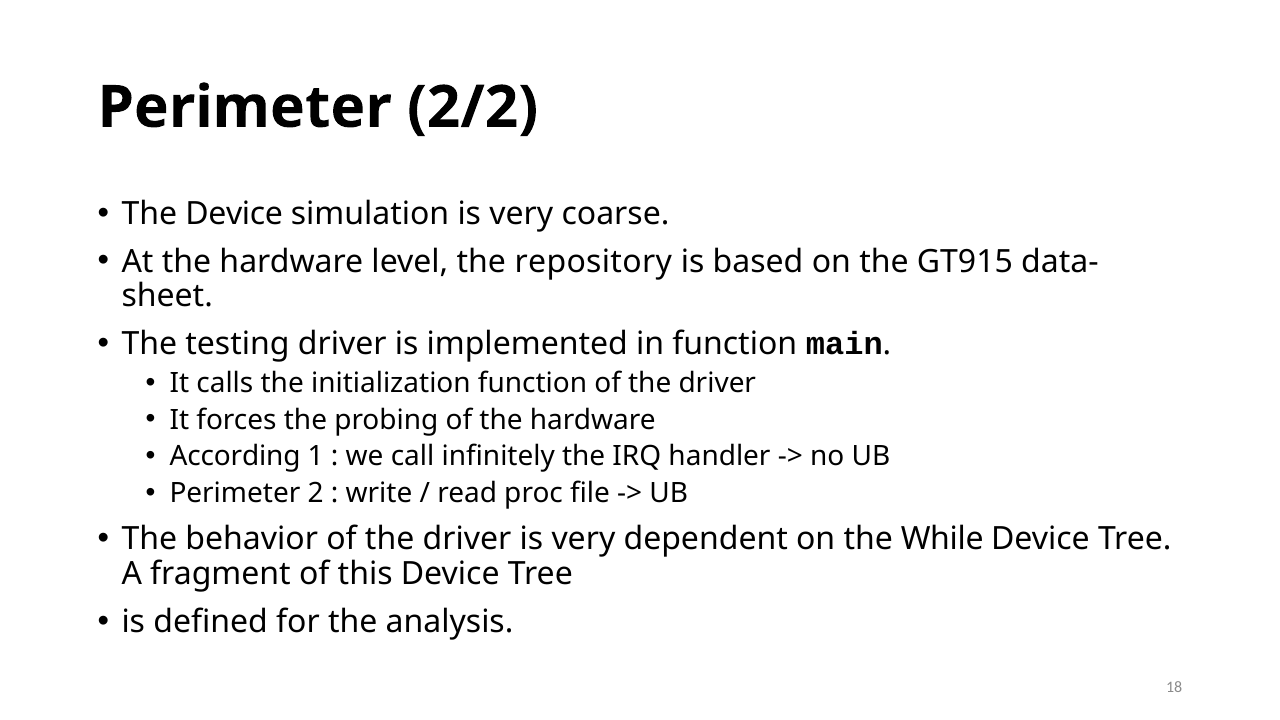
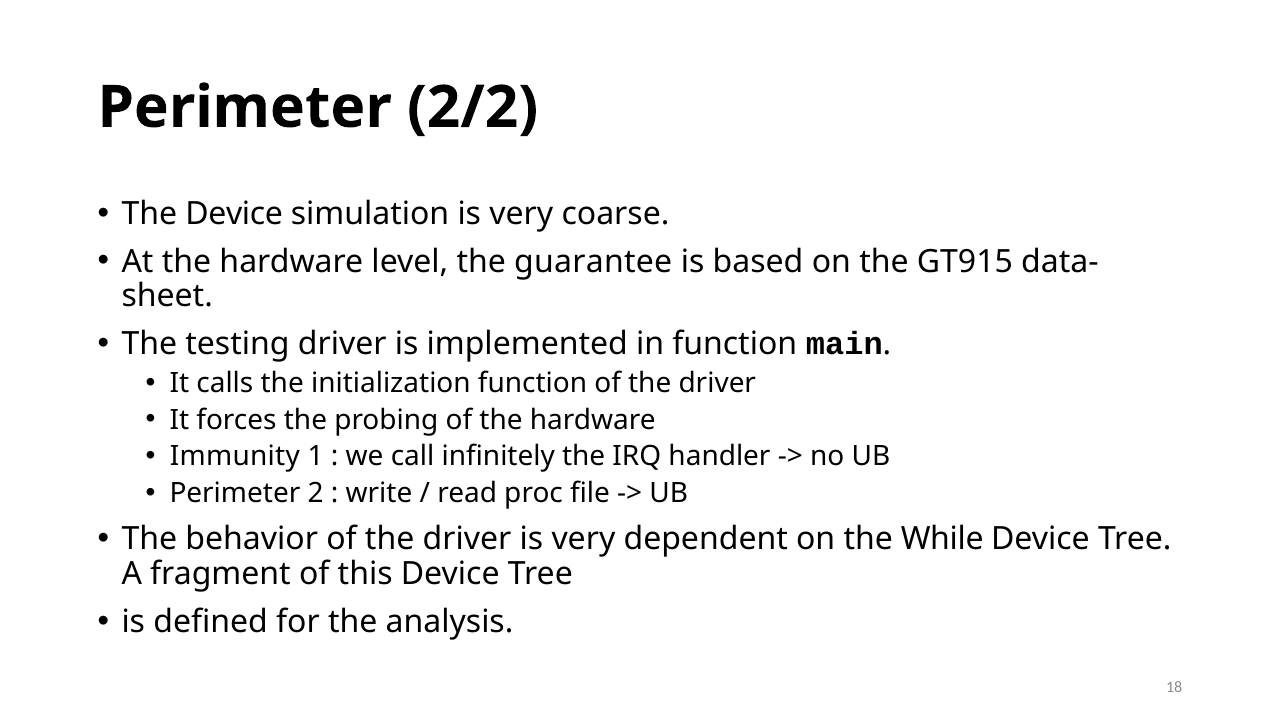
repository: repository -> guarantee (593, 261)
According: According -> Immunity (235, 457)
